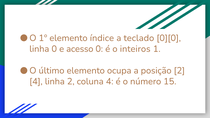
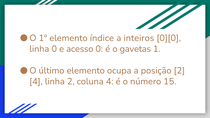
teclado: teclado -> inteiros (139, 38)
inteiros: inteiros -> gavetas (135, 49)
